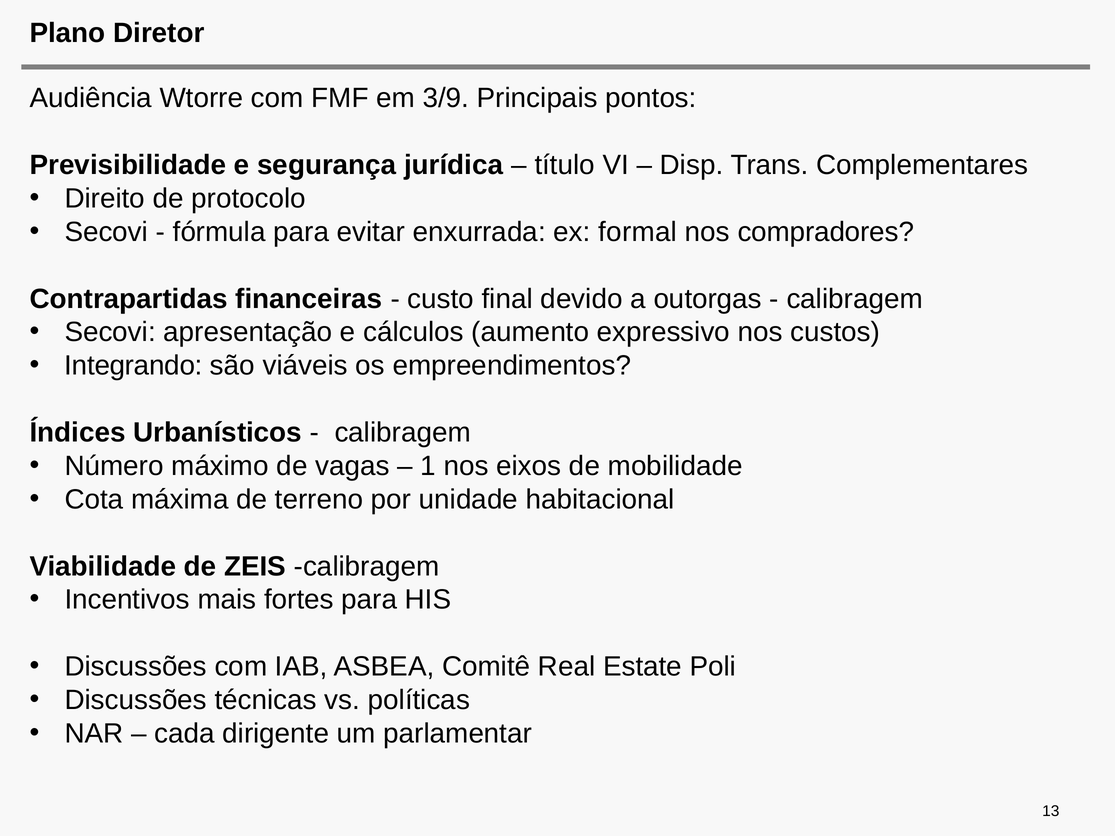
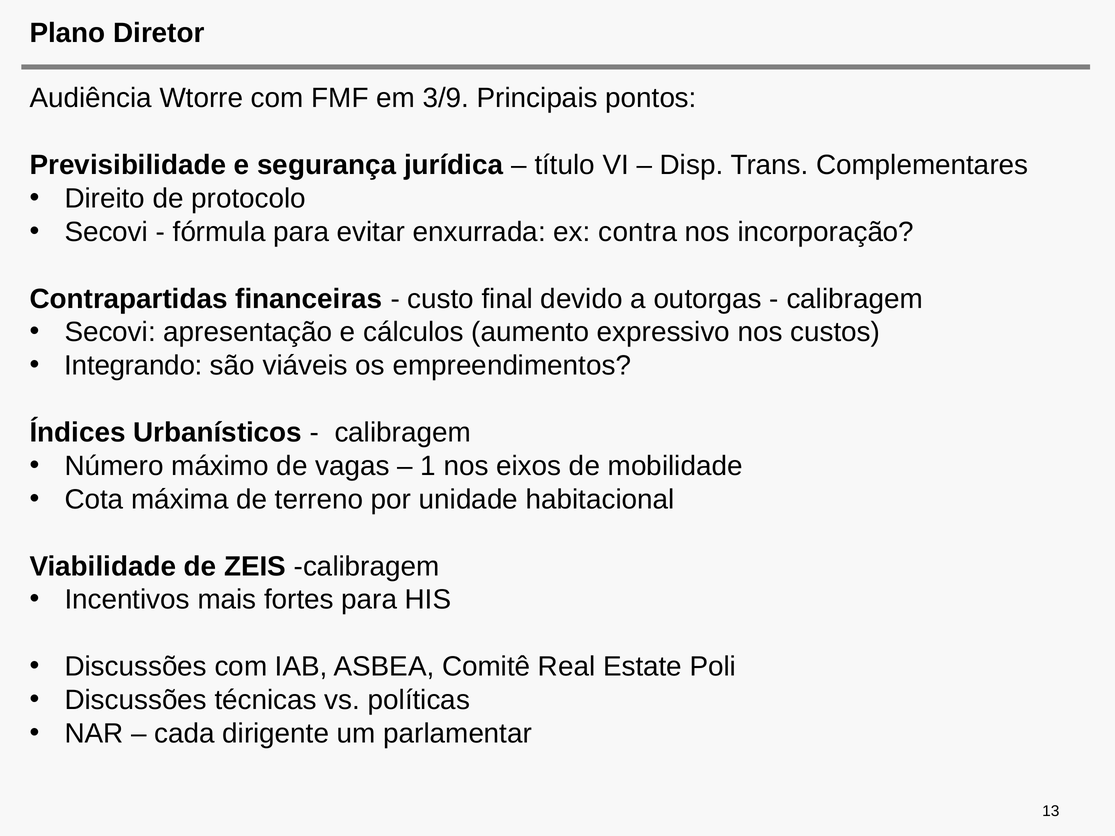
formal: formal -> contra (638, 232)
compradores: compradores -> incorporação (826, 232)
